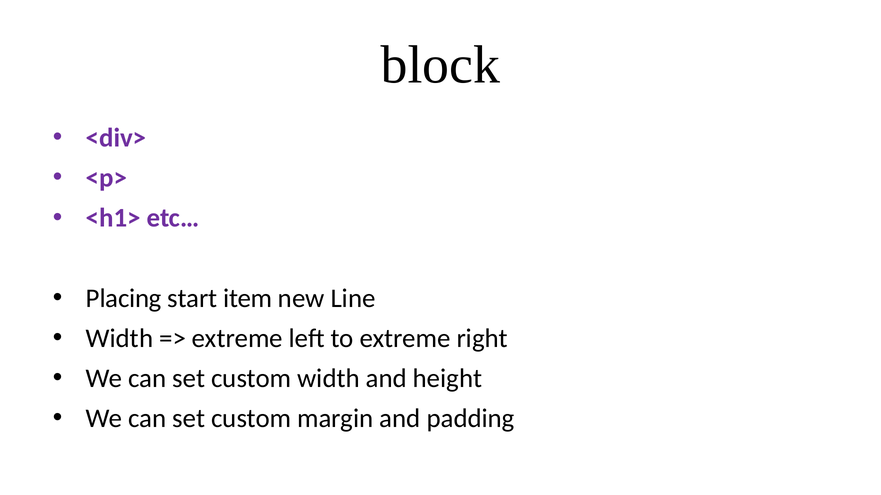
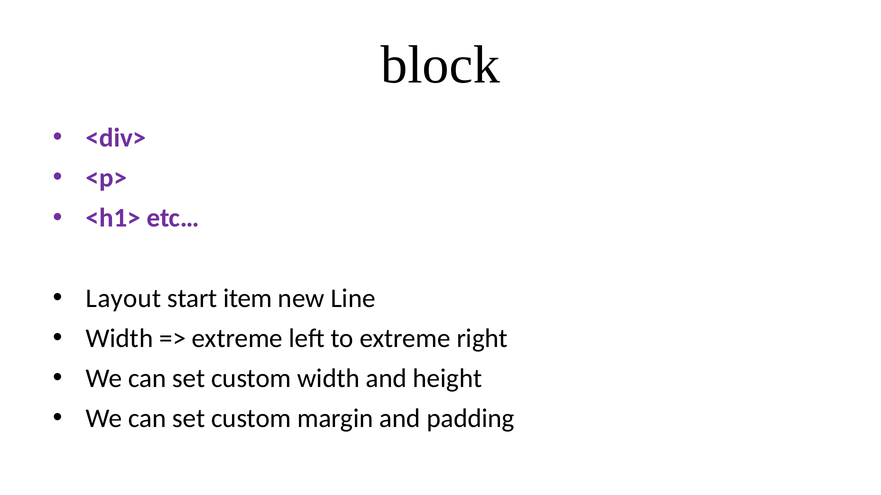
Placing: Placing -> Layout (123, 299)
